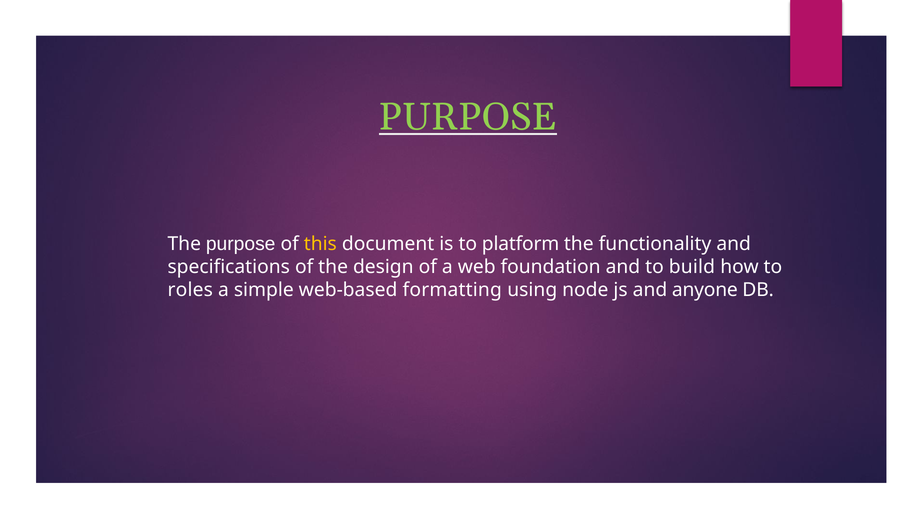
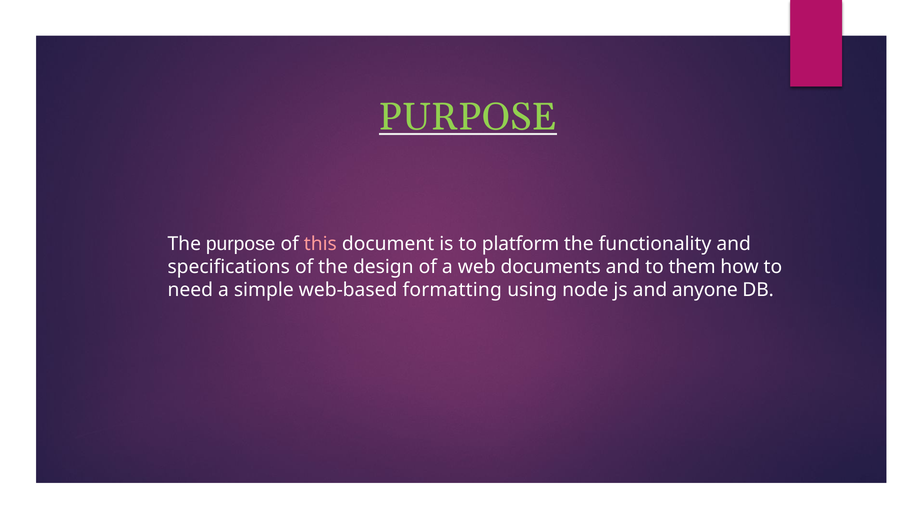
this colour: yellow -> pink (320, 244)
foundation: foundation -> documents (551, 267)
build: build -> them (692, 267)
roles: roles -> need (190, 290)
